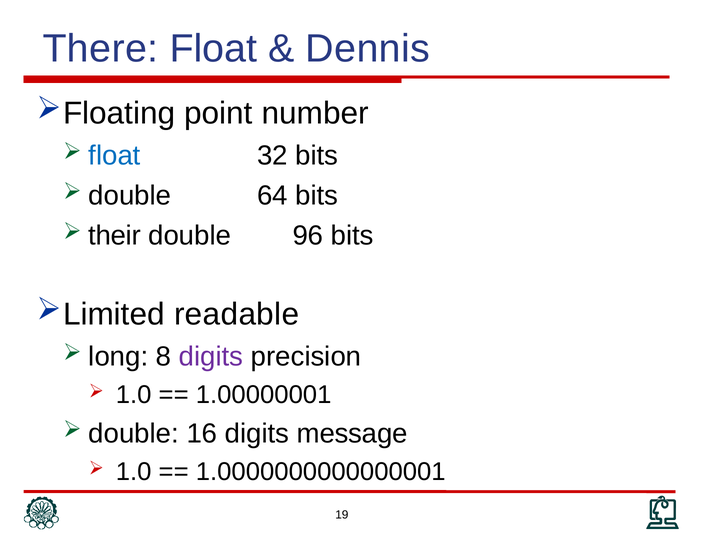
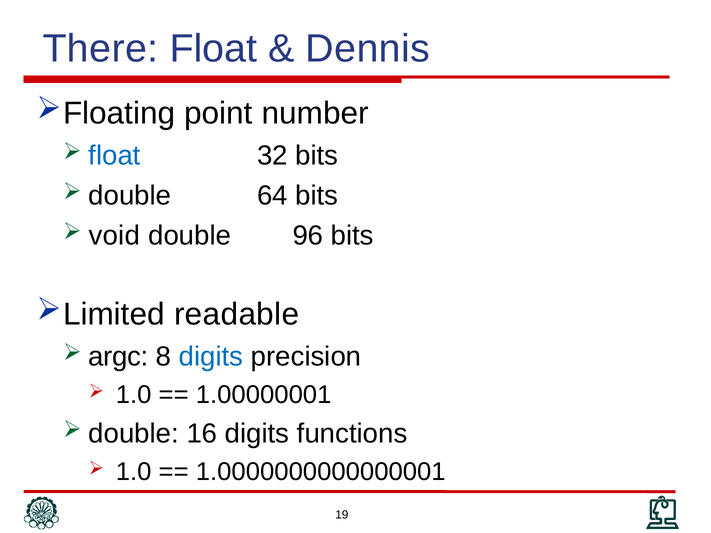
their: their -> void (114, 236)
long: long -> argc (118, 357)
digits colour: purple -> blue (211, 357)
message: message -> functions (352, 434)
